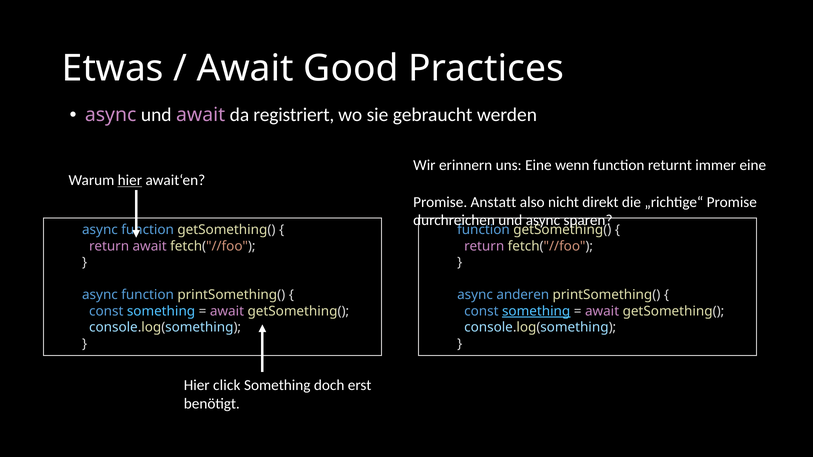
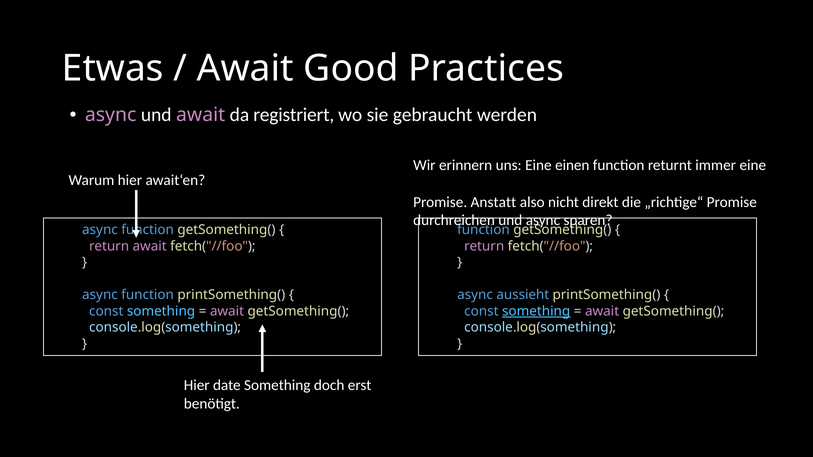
wenn: wenn -> einen (572, 166)
hier underline: present -> none (130, 180)
anderen: anderen -> aussieht (523, 295)
click: click -> date (227, 386)
